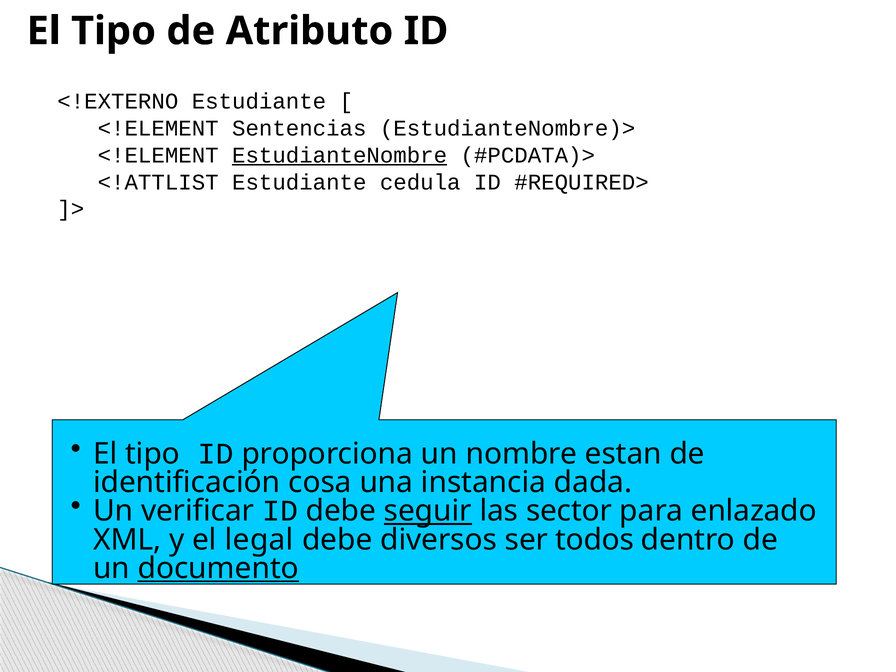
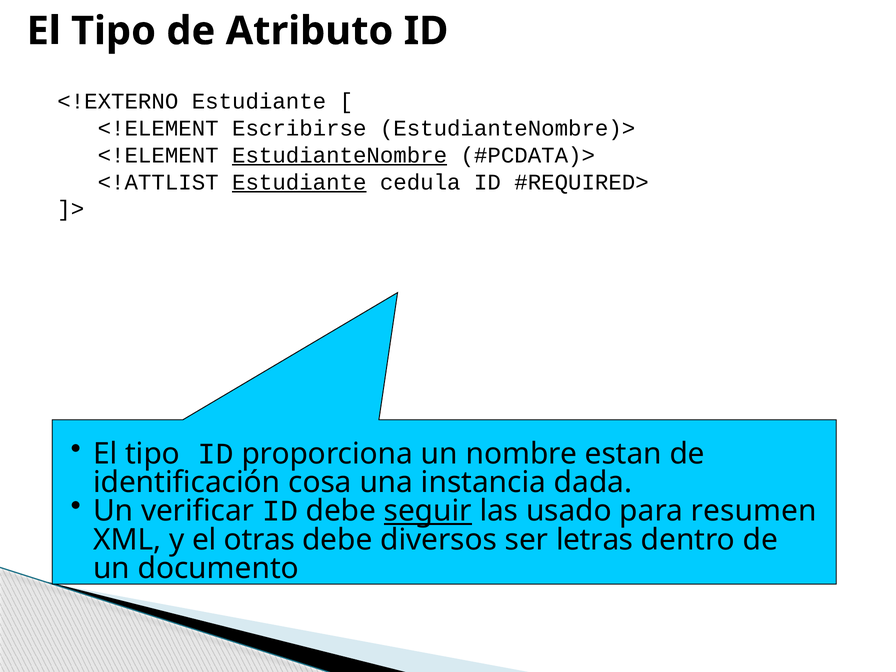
Sentencias: Sentencias -> Escribirse (299, 128)
Estudiante underline: none -> present (299, 182)
sector: sector -> usado (569, 511)
enlazado: enlazado -> resumen (754, 511)
legal: legal -> otras (259, 540)
todos: todos -> letras (595, 540)
documento underline: present -> none (218, 568)
